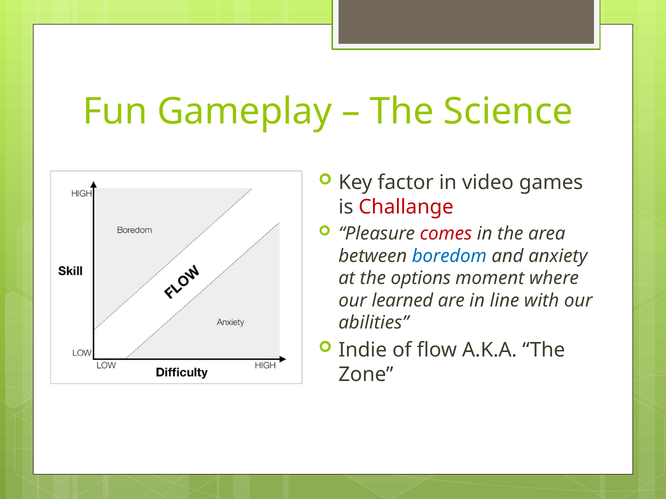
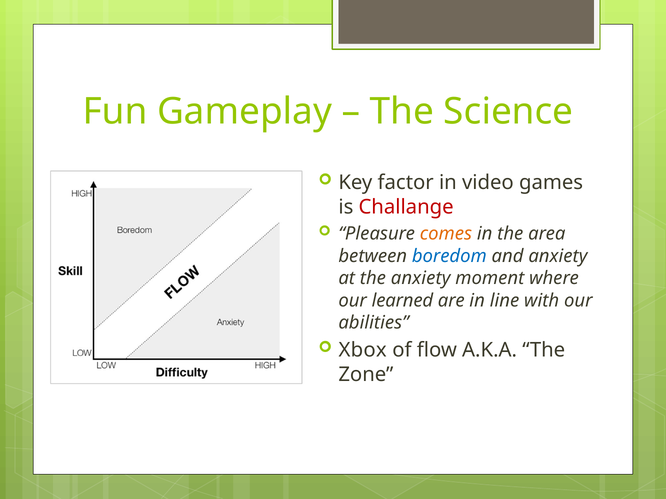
comes colour: red -> orange (446, 234)
the options: options -> anxiety (421, 279)
Indie: Indie -> Xbox (363, 350)
